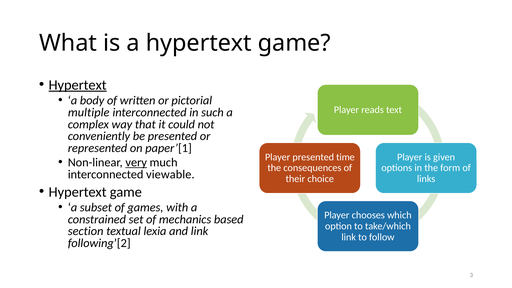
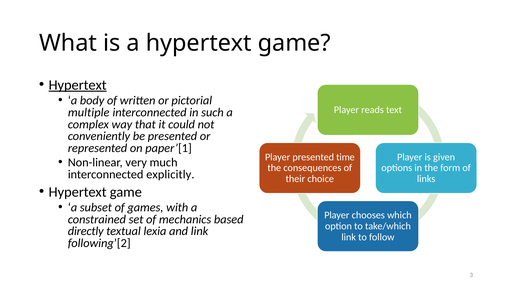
very underline: present -> none (136, 162)
viewable: viewable -> explicitly (170, 174)
section: section -> directly (86, 231)
